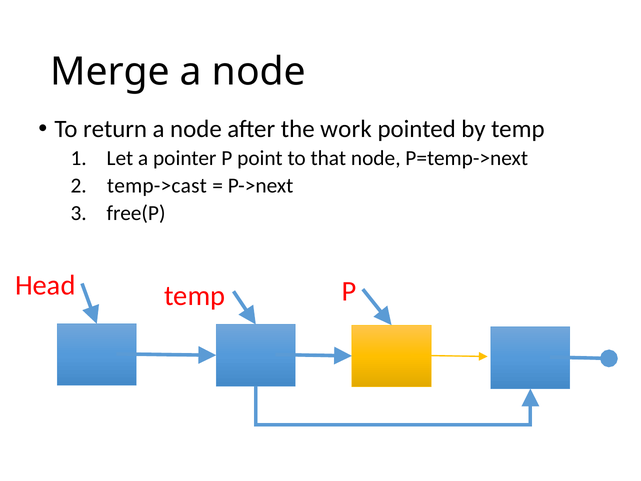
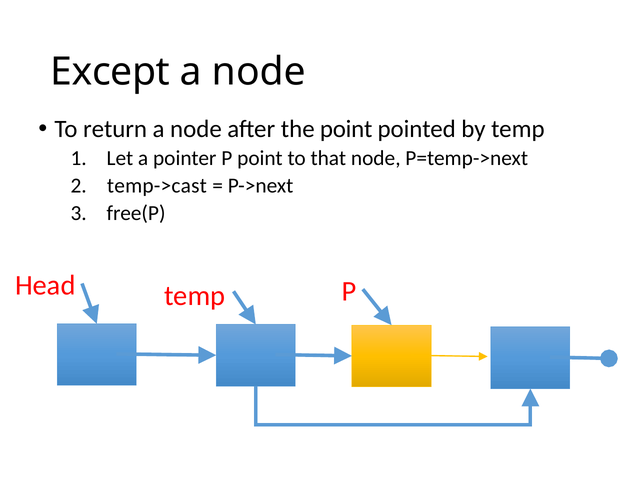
Merge: Merge -> Except (110, 72)
the work: work -> point (346, 129)
